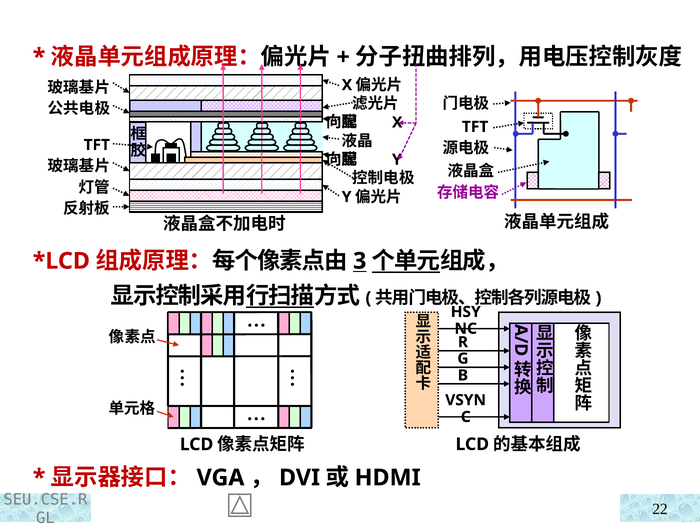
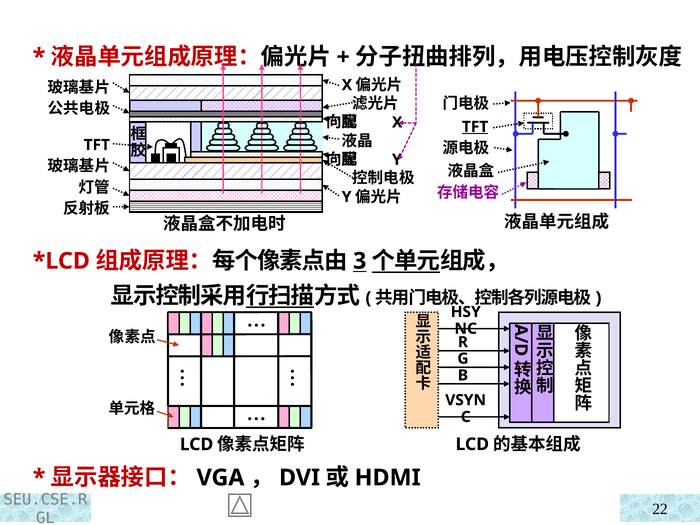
TFT underline: none -> present (475, 127)
